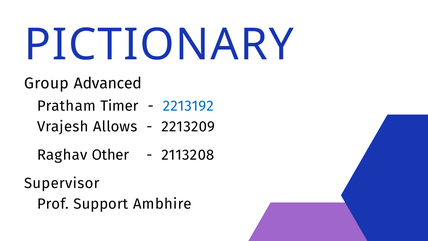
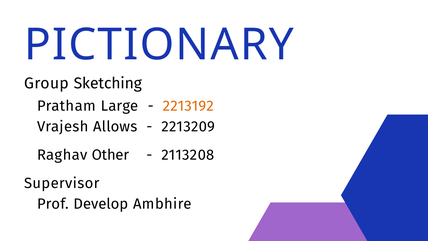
Advanced: Advanced -> Sketching (108, 83)
Timer: Timer -> Large (120, 106)
2213192 colour: blue -> orange (188, 106)
Support: Support -> Develop (101, 204)
